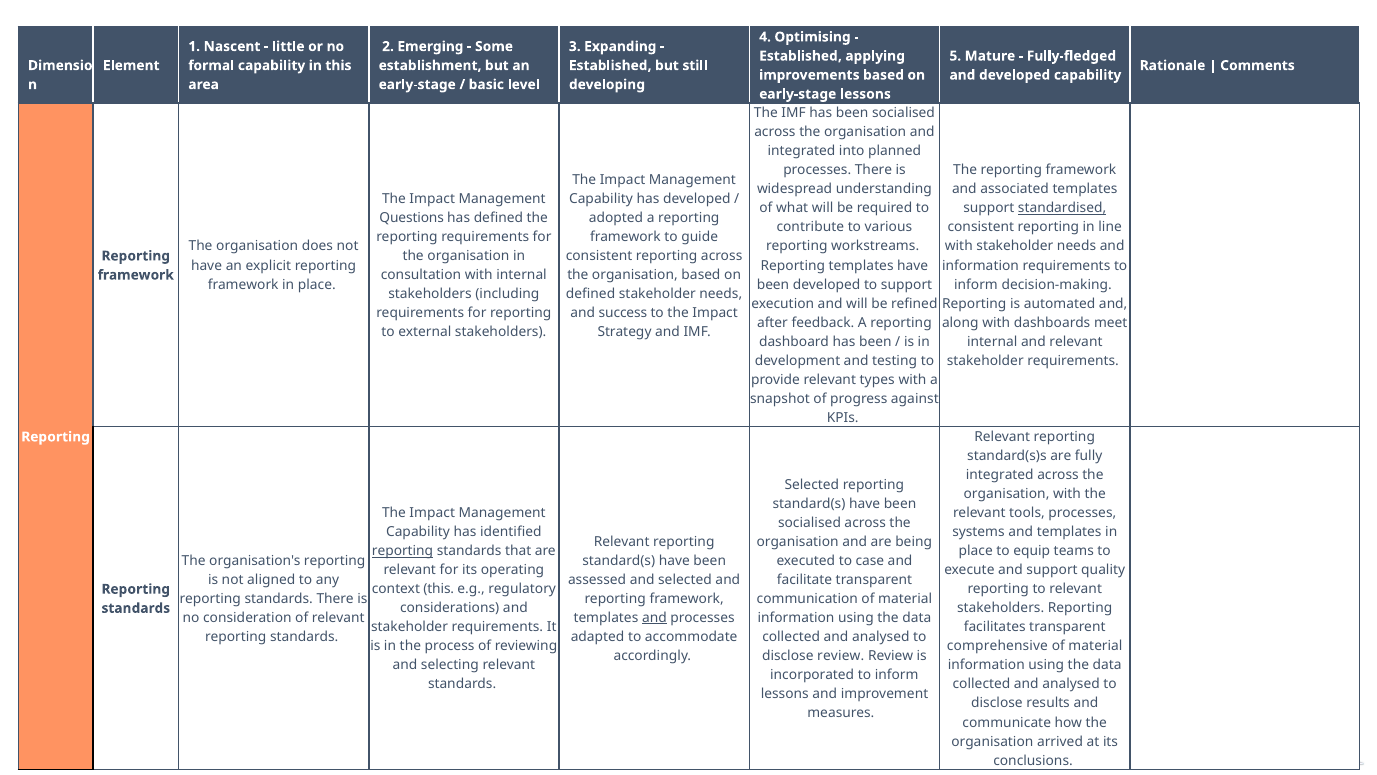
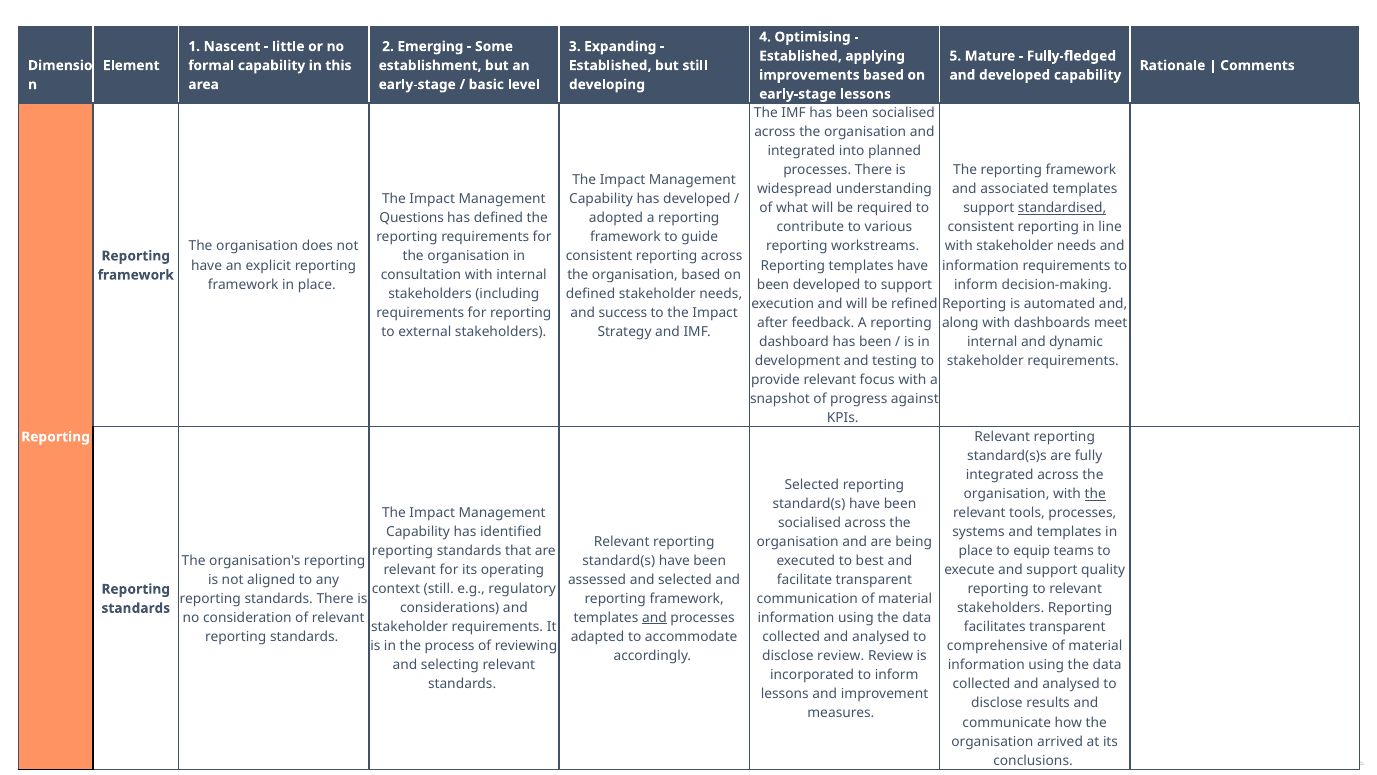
and relevant: relevant -> dynamic (1076, 341)
types: types -> focus (877, 379)
the underline: none -> present (1095, 494)
reporting underline: present -> none (403, 551)
case: case -> best (870, 560)
context this: this -> still (439, 589)
